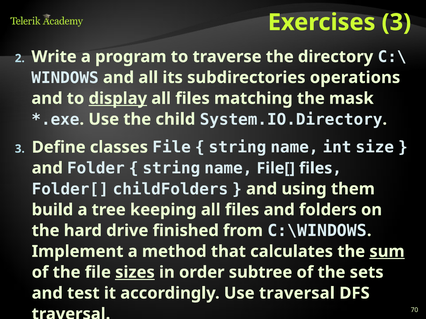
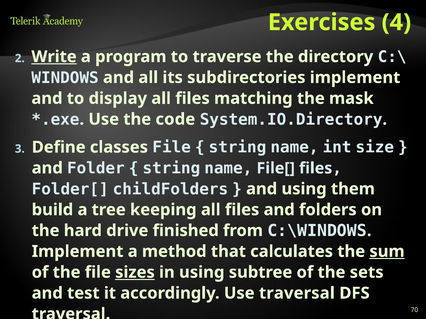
Exercises 3: 3 -> 4 (396, 22)
Write underline: none -> present (54, 57)
subdirectories operations: operations -> implement (355, 78)
display underline: present -> none (118, 99)
child: child -> code (175, 119)
in order: order -> using (202, 273)
